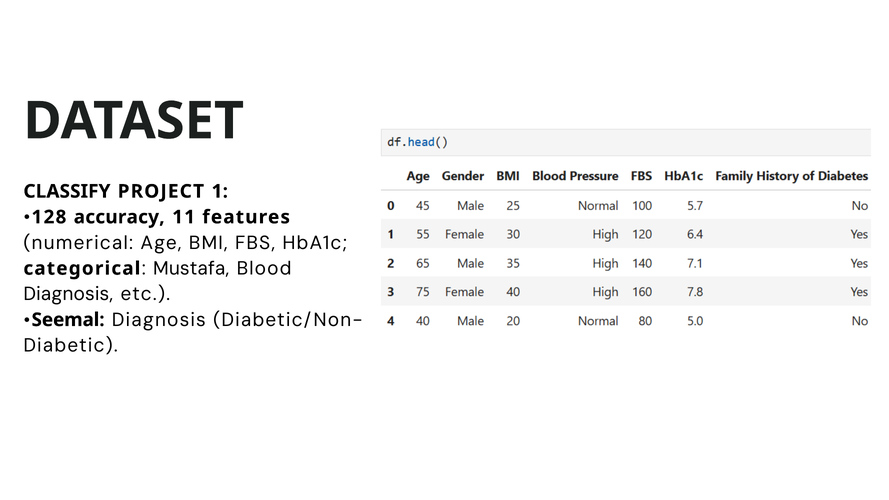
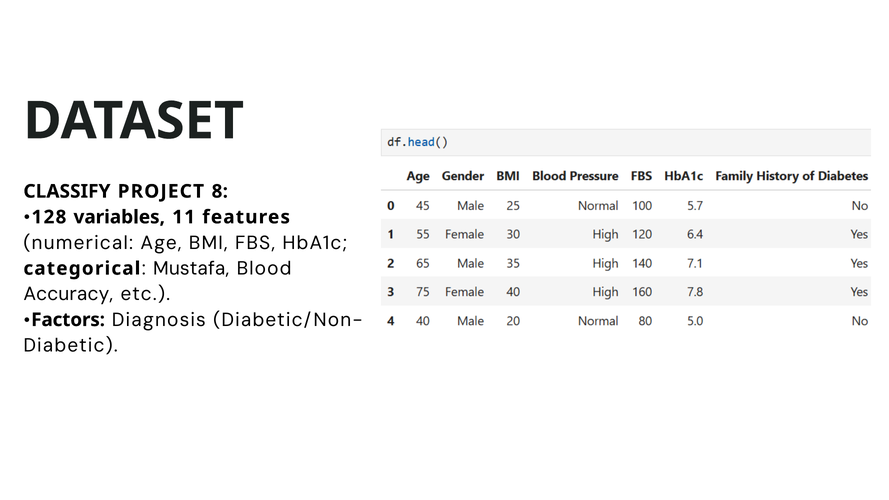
1: 1 -> 8 (220, 191)
accuracy: accuracy -> variables (119, 217)
Diagnosis: Diagnosis -> Accuracy (68, 294)
Seemal: Seemal -> Factors (68, 320)
